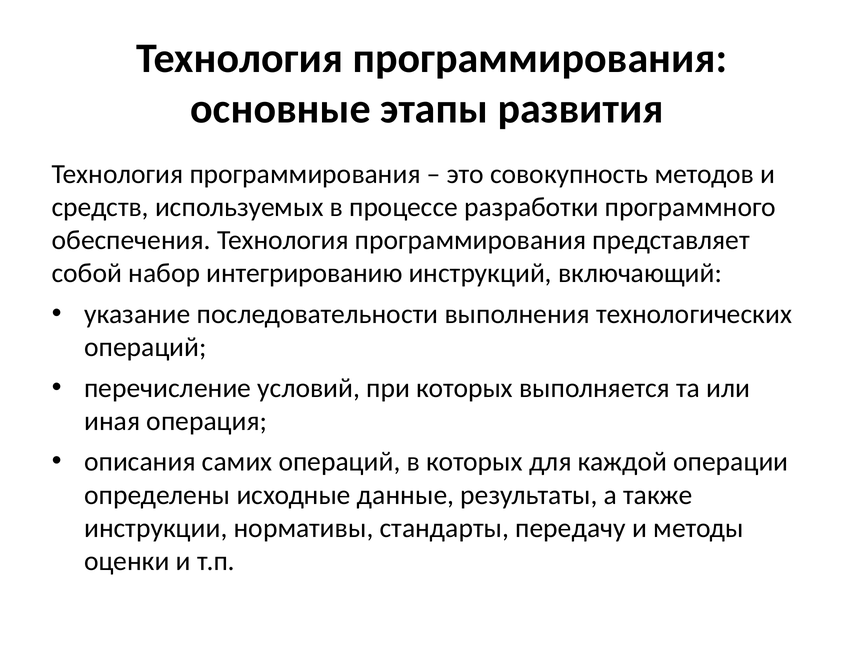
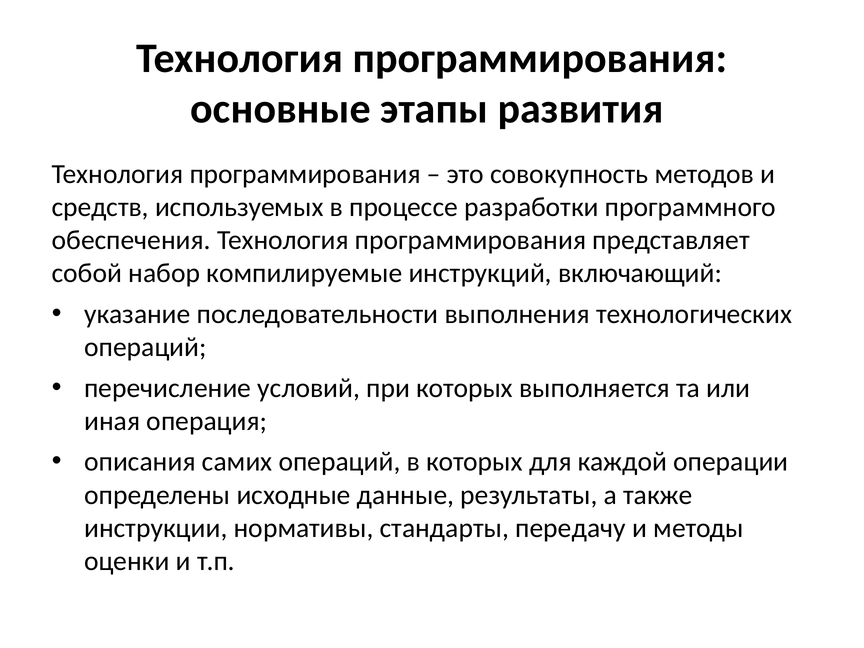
интегрированию: интегрированию -> компилируемые (304, 273)
